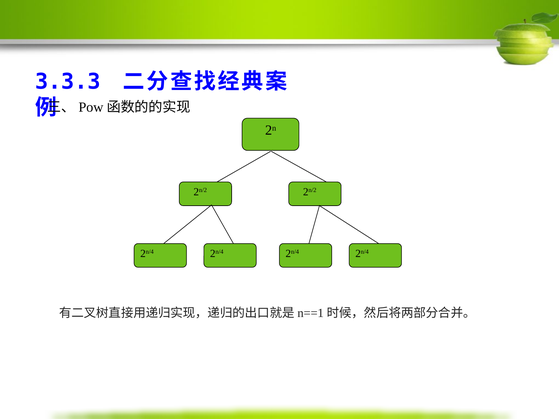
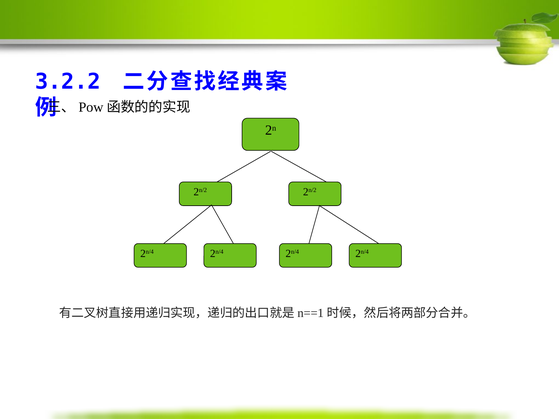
3.3.3: 3.3.3 -> 3.2.2 (68, 82)
